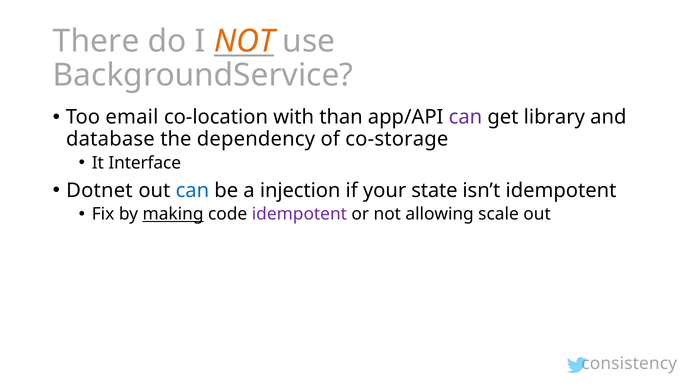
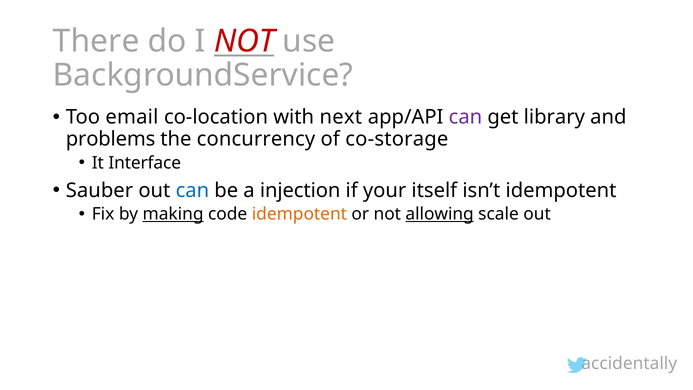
NOT colour: orange -> red (244, 41)
than: than -> next (341, 117)
database: database -> problems (111, 139)
dependency: dependency -> concurrency (256, 139)
Dotnet: Dotnet -> Sauber (99, 190)
state: state -> itself (434, 190)
idempotent colour: purple -> orange (299, 214)
allowing underline: none -> present (440, 214)
consistency: consistency -> accidentally (629, 363)
